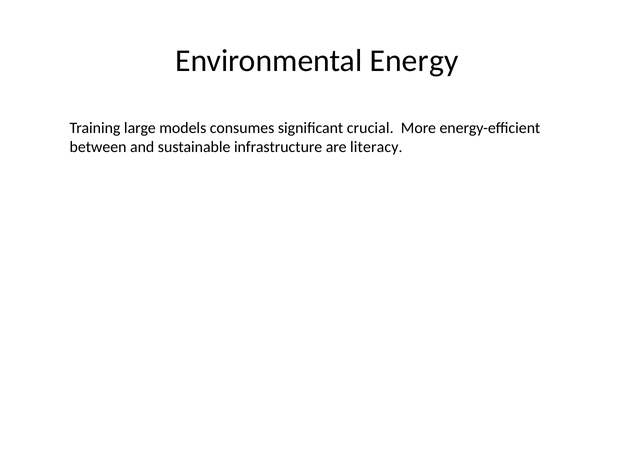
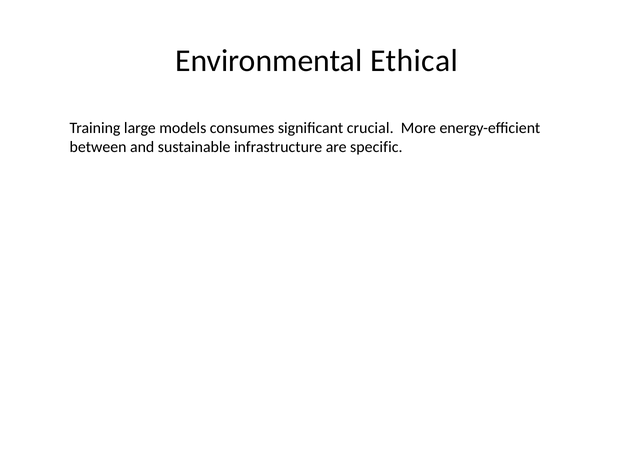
Energy: Energy -> Ethical (414, 61)
literacy: literacy -> specific (376, 147)
